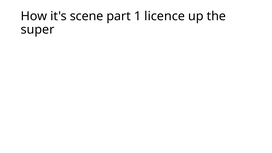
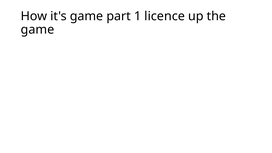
it's scene: scene -> game (87, 16)
super: super -> game (38, 30)
